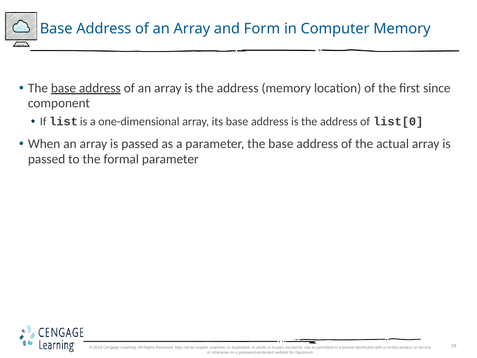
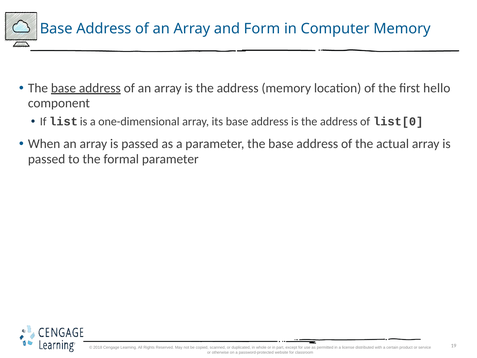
since: since -> hello (437, 88)
